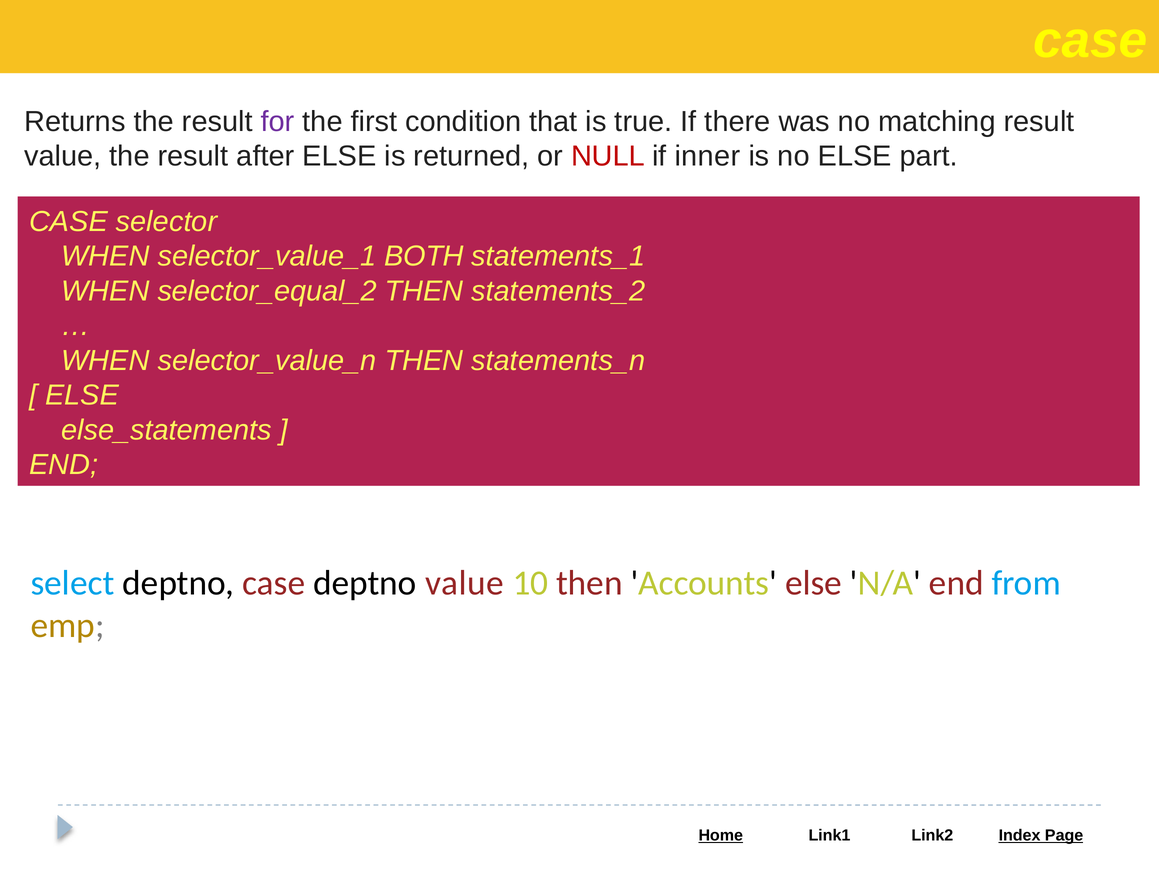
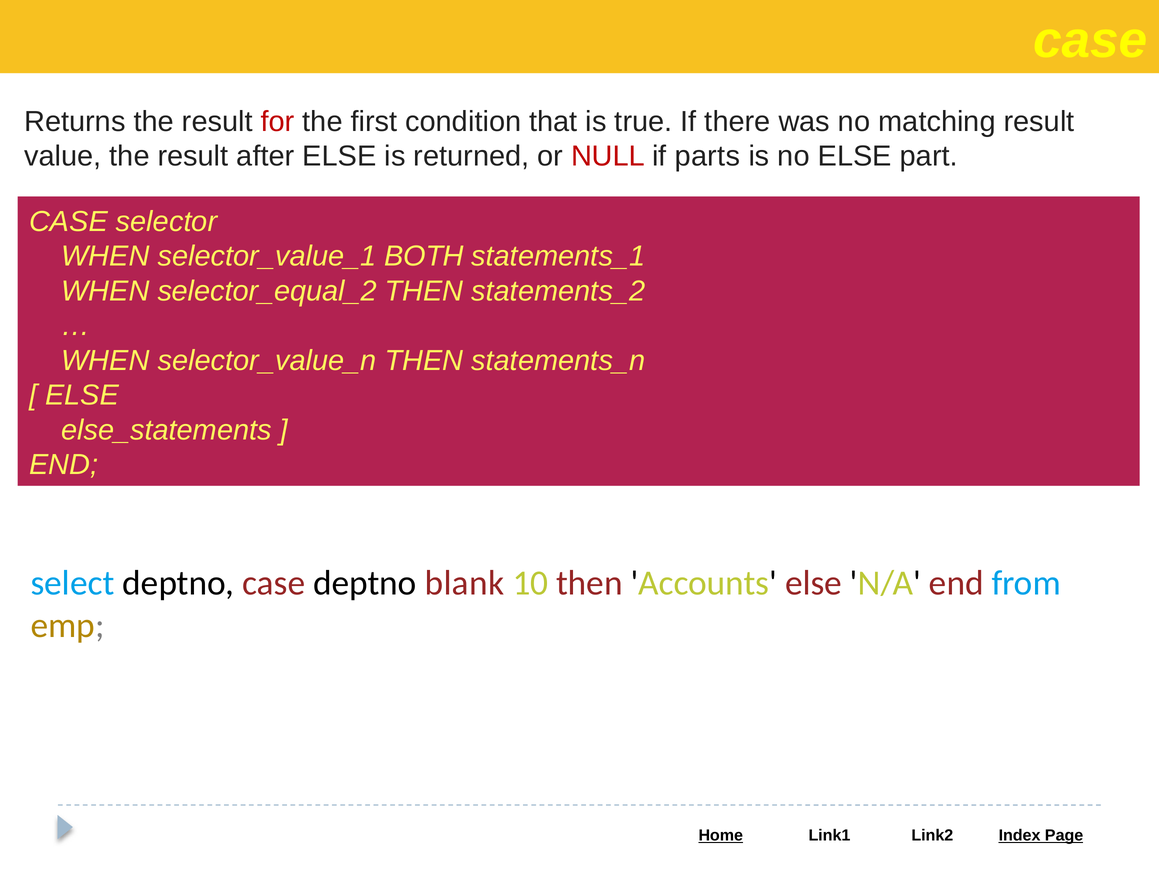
for colour: purple -> red (278, 122)
inner: inner -> parts (707, 156)
deptno value: value -> blank (464, 583)
